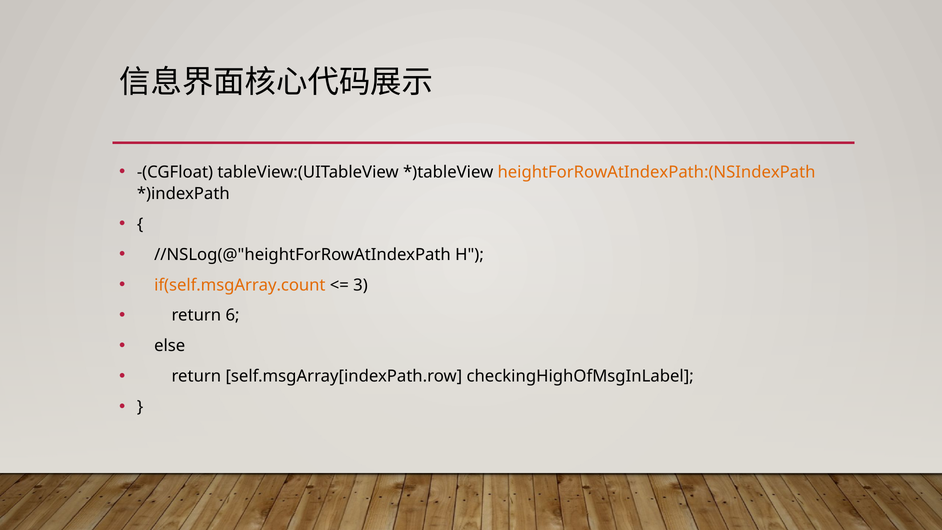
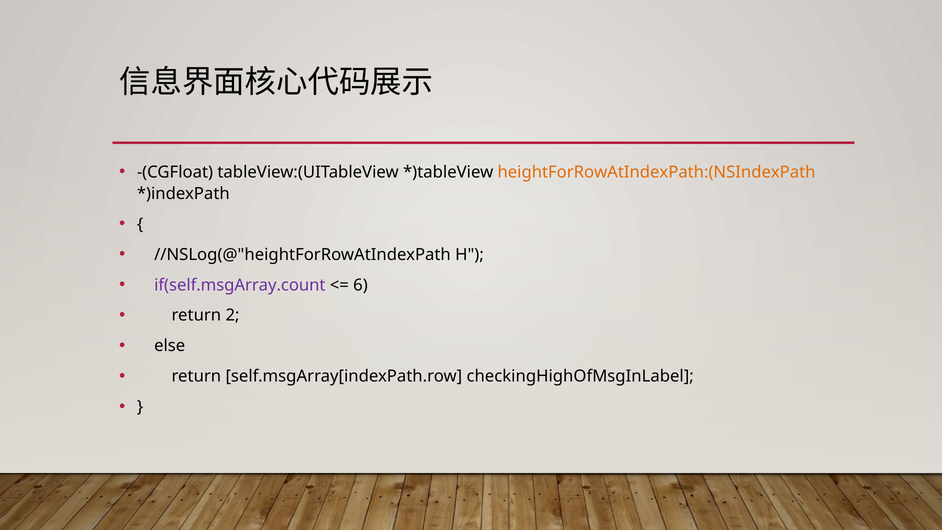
if(self.msgArray.count colour: orange -> purple (240, 285)
3: 3 -> 6 (361, 285)
6: 6 -> 2 (233, 315)
